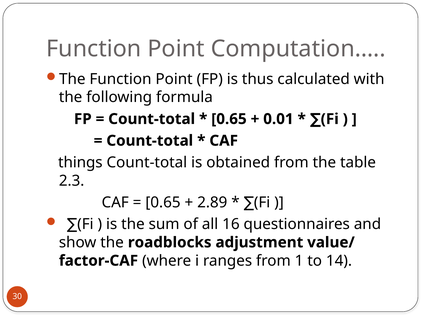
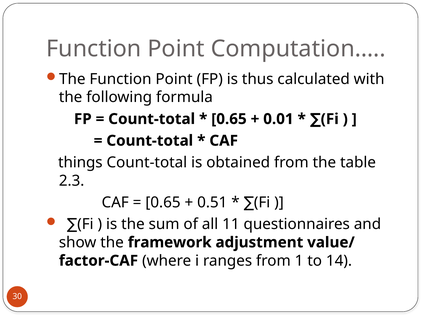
2.89: 2.89 -> 0.51 (212, 202)
16: 16 -> 11 (231, 224)
roadblocks: roadblocks -> framework (170, 242)
